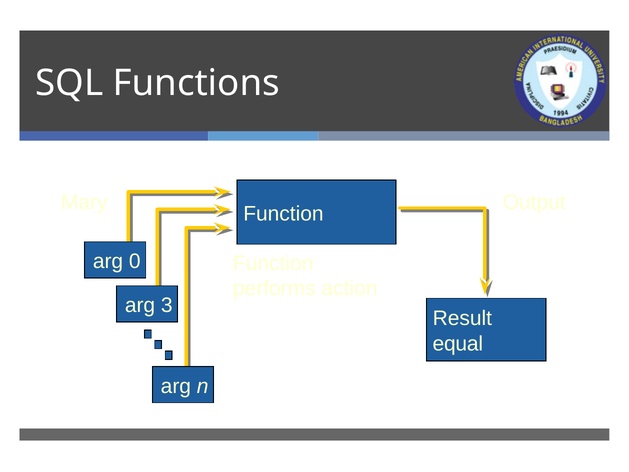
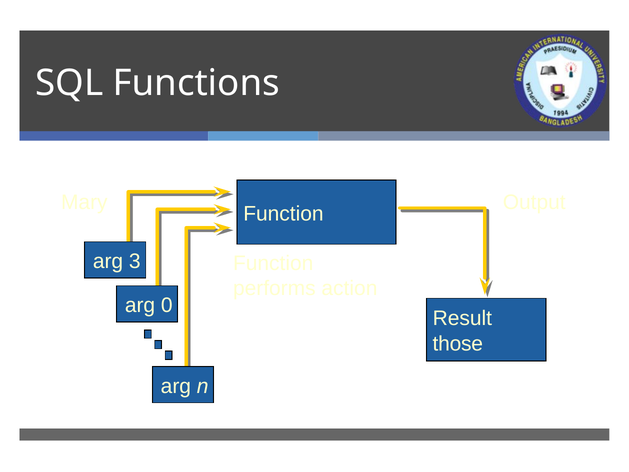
0: 0 -> 3 (135, 261)
3: 3 -> 0 (167, 305)
equal: equal -> those (458, 344)
